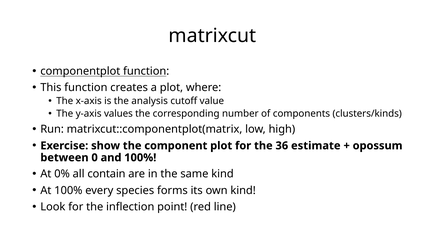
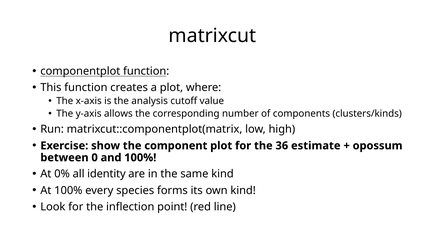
values: values -> allows (118, 114)
contain: contain -> identity (106, 174)
